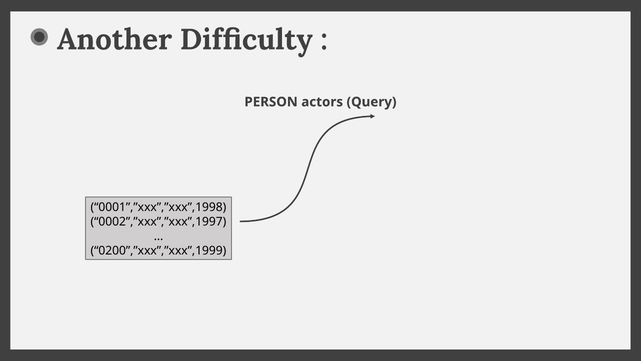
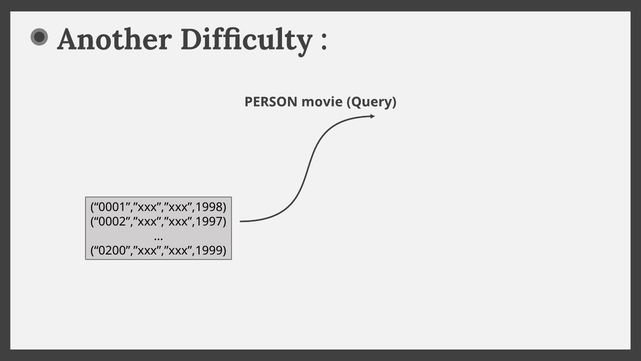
actors: actors -> movie (322, 102)
